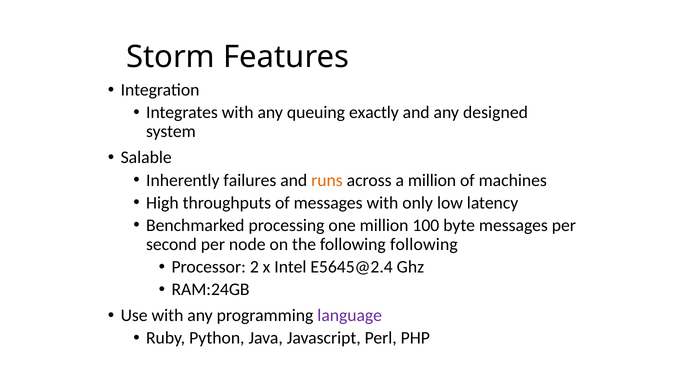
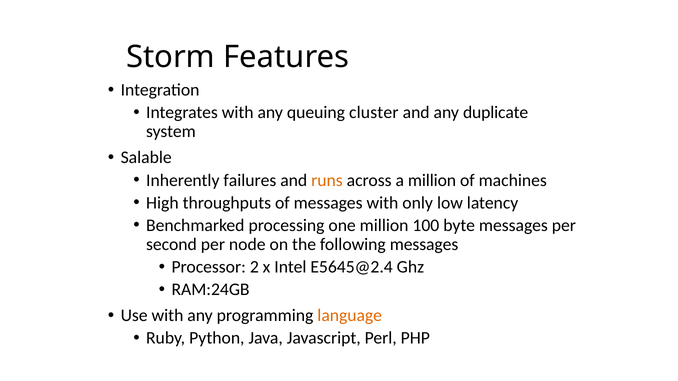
exactly: exactly -> cluster (374, 113)
designed: designed -> duplicate (496, 113)
following following: following -> messages (424, 245)
language colour: purple -> orange (350, 316)
